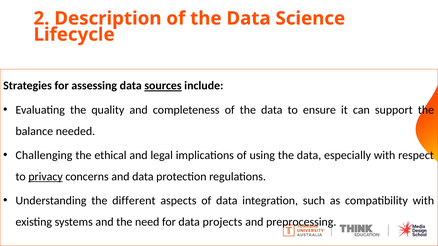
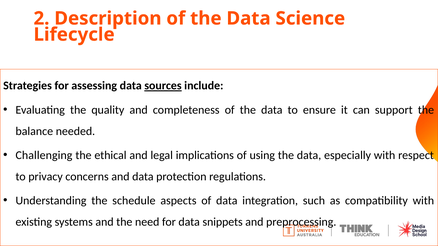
privacy underline: present -> none (46, 177)
different: different -> schedule (134, 201)
projects: projects -> snippets (223, 222)
